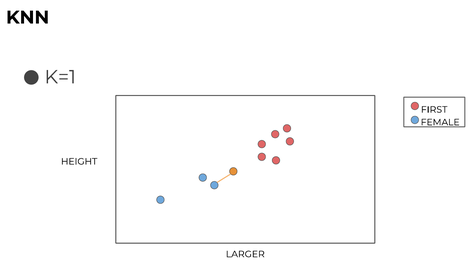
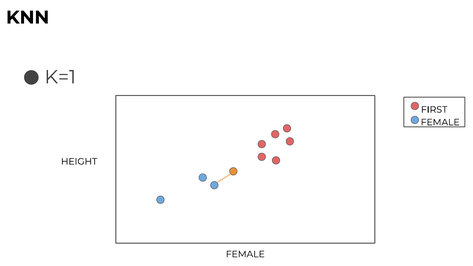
LARGER: LARGER -> FEMALE (245, 254)
